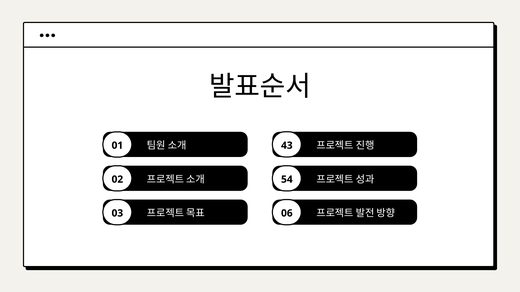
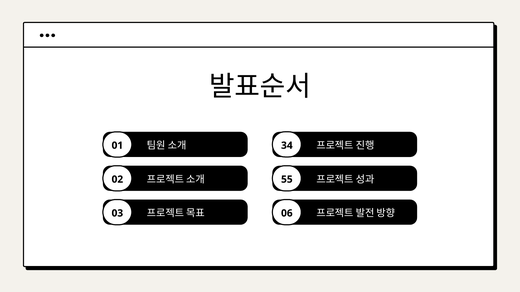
43: 43 -> 34 (287, 146)
54: 54 -> 55 (287, 180)
